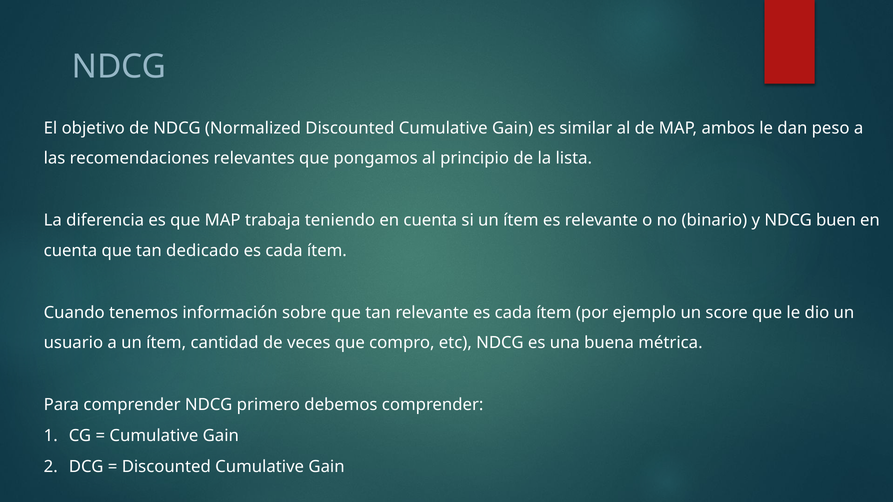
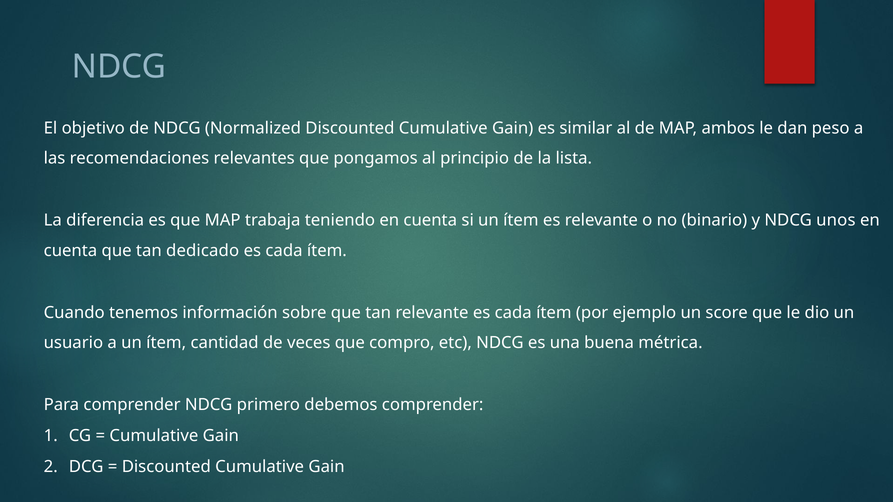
buen: buen -> unos (836, 221)
